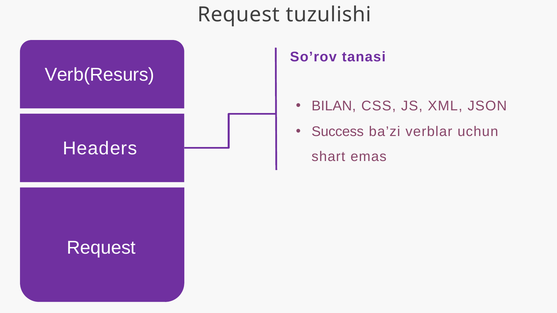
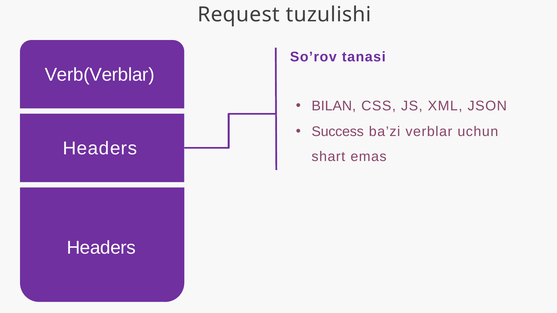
Verb(Resurs: Verb(Resurs -> Verb(Verblar (100, 75)
Request: Request -> Headers (101, 248)
